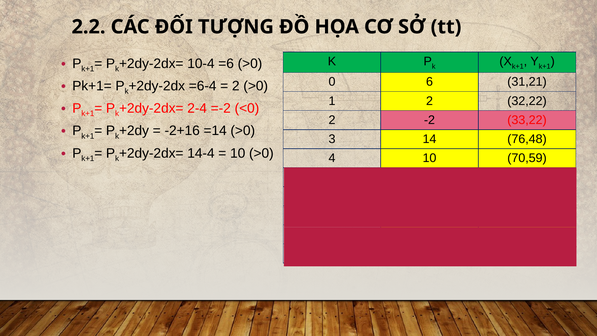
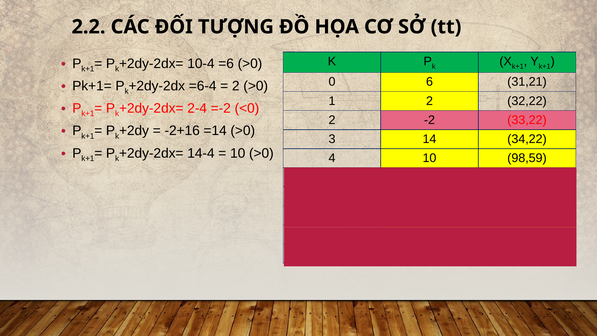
76,48: 76,48 -> 34,22 (527, 139)
70,59: 70,59 -> 98,59 (527, 158)
